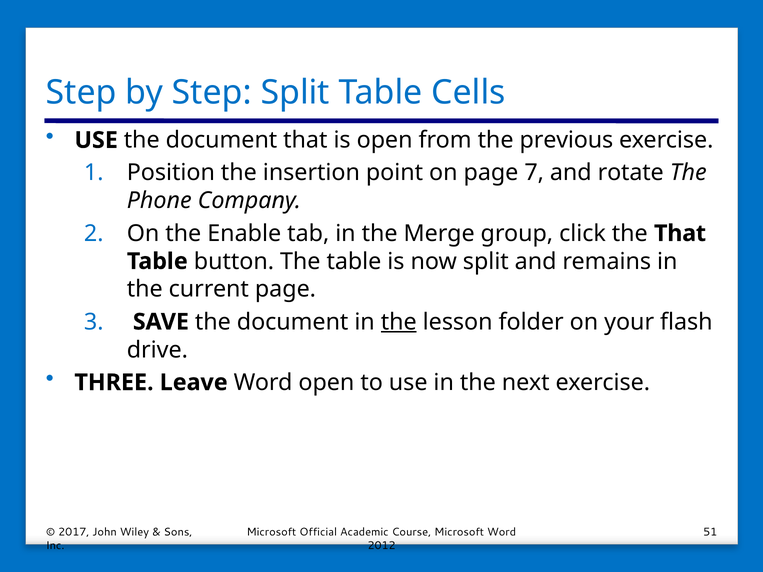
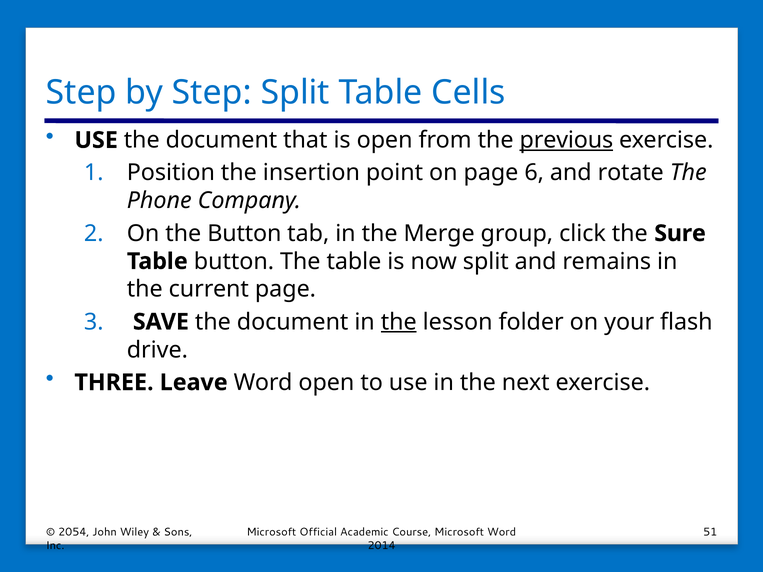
previous underline: none -> present (566, 140)
7: 7 -> 6 (534, 173)
the Enable: Enable -> Button (244, 233)
the That: That -> Sure (680, 233)
2017: 2017 -> 2054 (74, 532)
2012: 2012 -> 2014 (382, 546)
